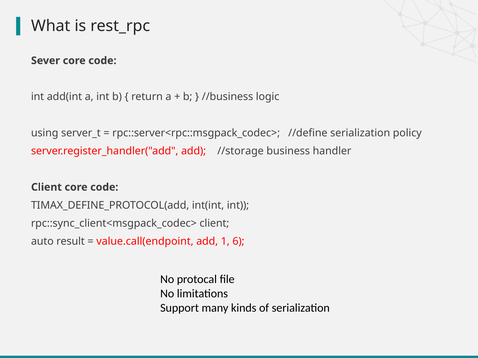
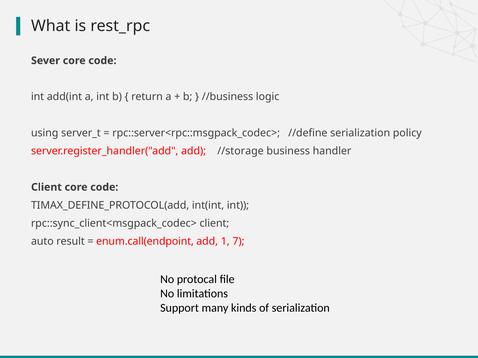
value.call(endpoint: value.call(endpoint -> enum.call(endpoint (145, 242)
6: 6 -> 7 (238, 242)
